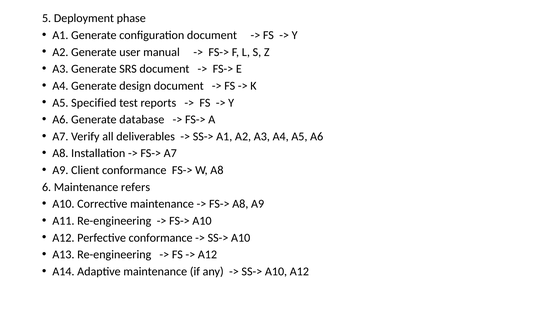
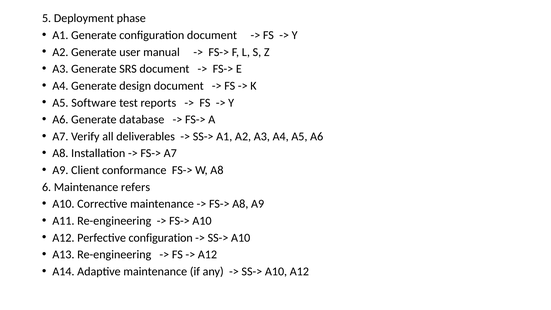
Specified: Specified -> Software (94, 103)
Perfective conformance: conformance -> configuration (161, 238)
